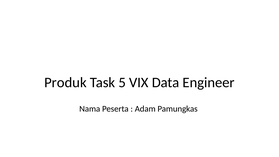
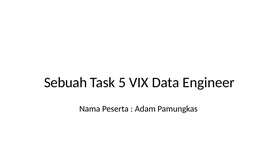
Produk: Produk -> Sebuah (66, 83)
